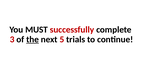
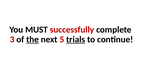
trials underline: none -> present (76, 40)
